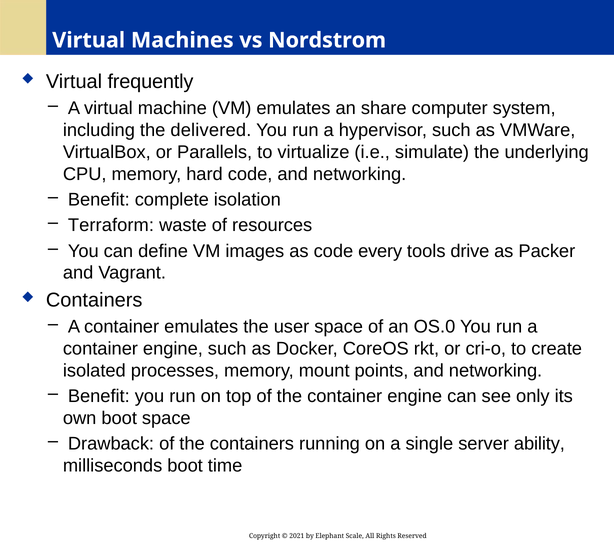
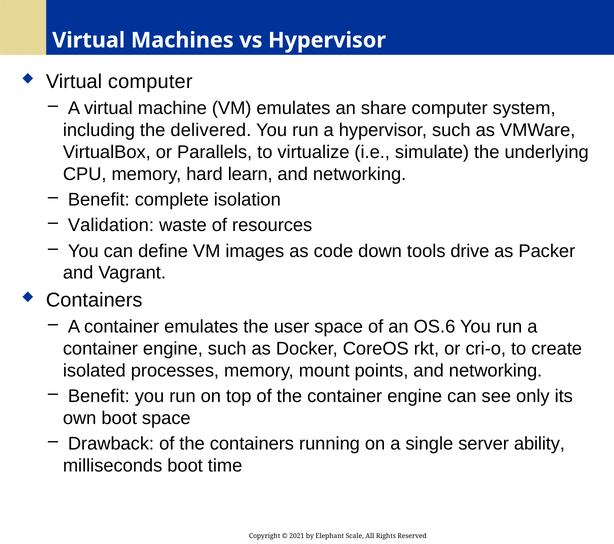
vs Nordstrom: Nordstrom -> Hypervisor (327, 40)
Virtual frequently: frequently -> computer (150, 82)
hard code: code -> learn (250, 174)
Terraform: Terraform -> Validation (111, 225)
every: every -> down (380, 251)
OS.0: OS.0 -> OS.6 (434, 326)
